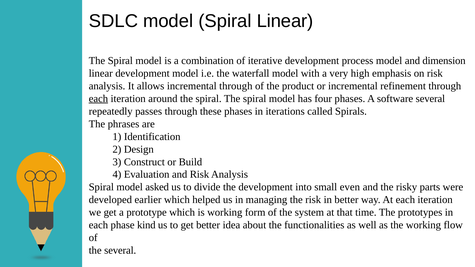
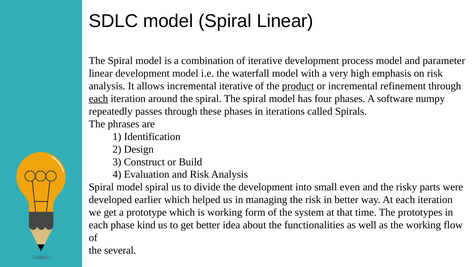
dimension: dimension -> parameter (444, 61)
incremental through: through -> iterative (236, 86)
product underline: none -> present (298, 86)
software several: several -> numpy (430, 99)
Spiral model asked: asked -> spiral (157, 187)
